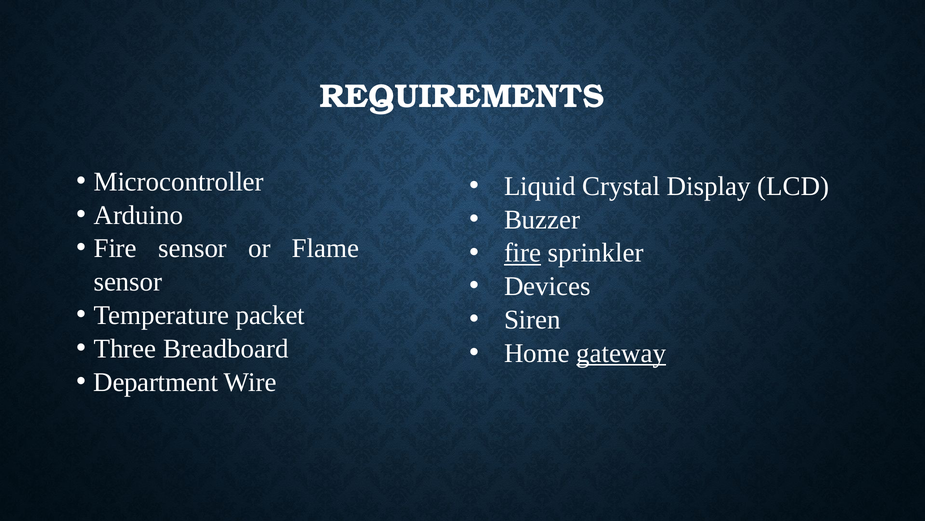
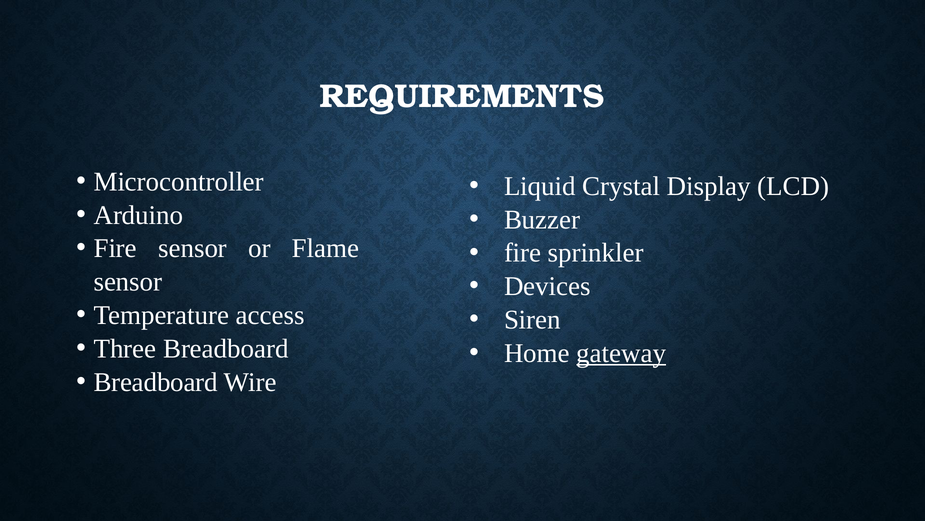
fire underline: present -> none (523, 253)
packet: packet -> access (270, 315)
Department: Department -> Breadboard (156, 382)
